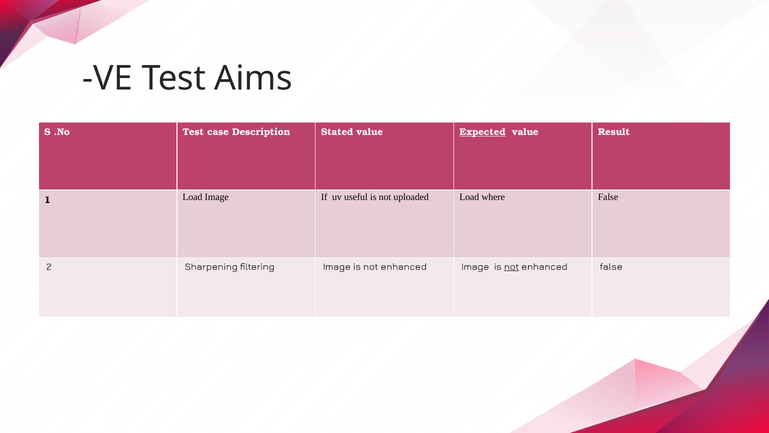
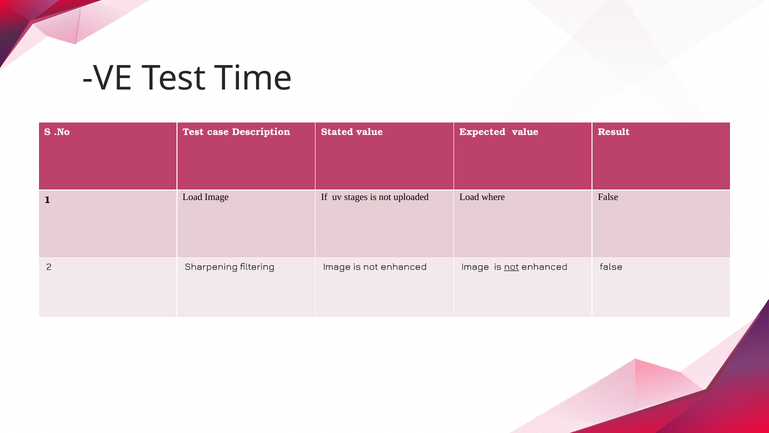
Aims: Aims -> Time (253, 79)
Expected underline: present -> none (483, 132)
useful: useful -> stages (356, 197)
